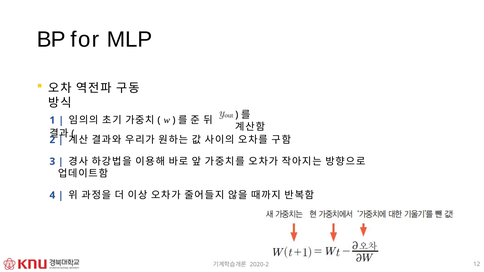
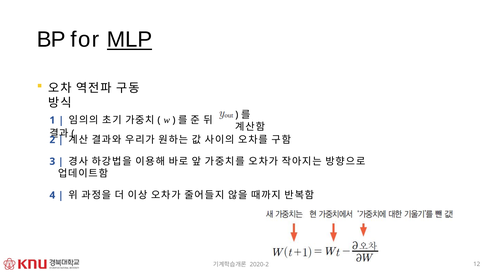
MLP underline: none -> present (130, 40)
